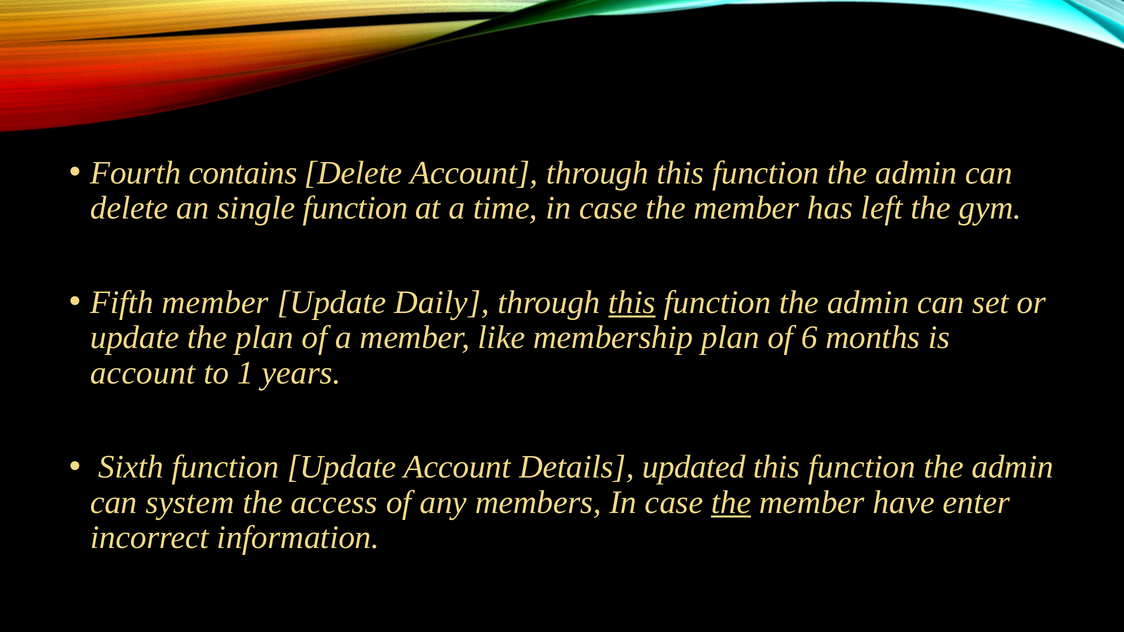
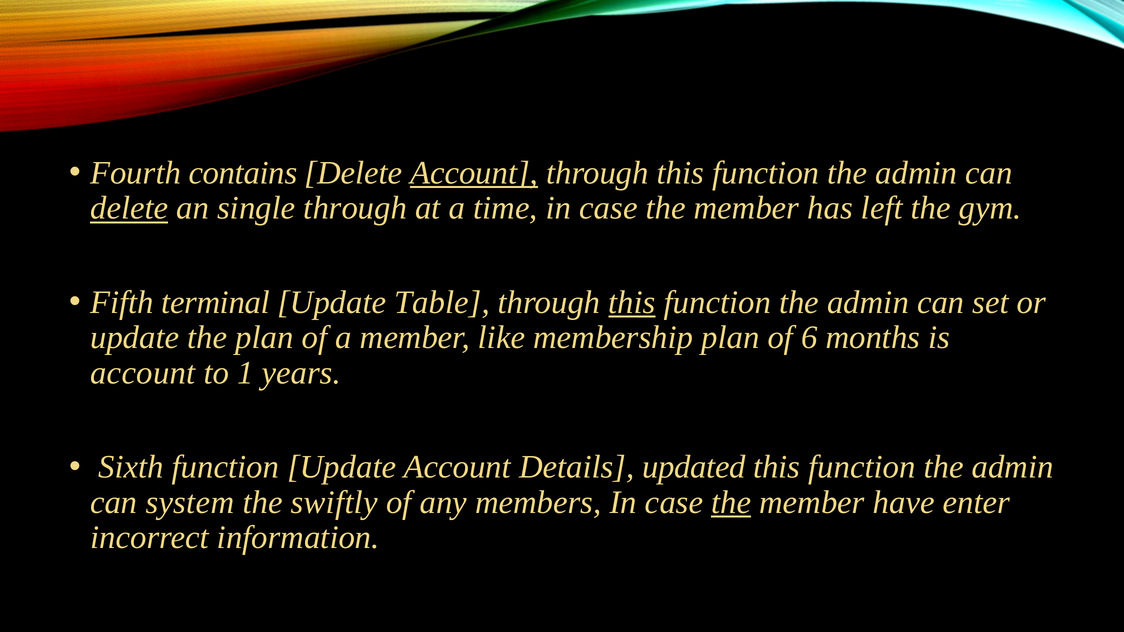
Account underline: none -> present (474, 173)
delete underline: none -> present (129, 208)
single function: function -> through (355, 208)
Fifth member: member -> terminal (216, 302)
Daily: Daily -> Table (442, 302)
access: access -> swiftly (334, 502)
